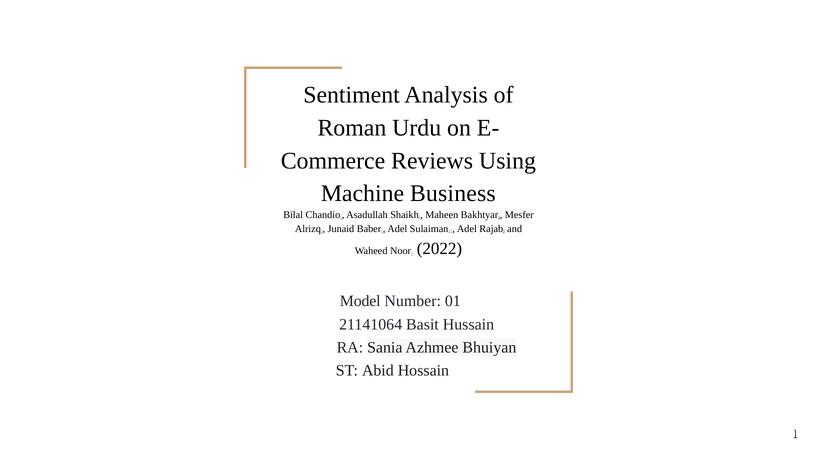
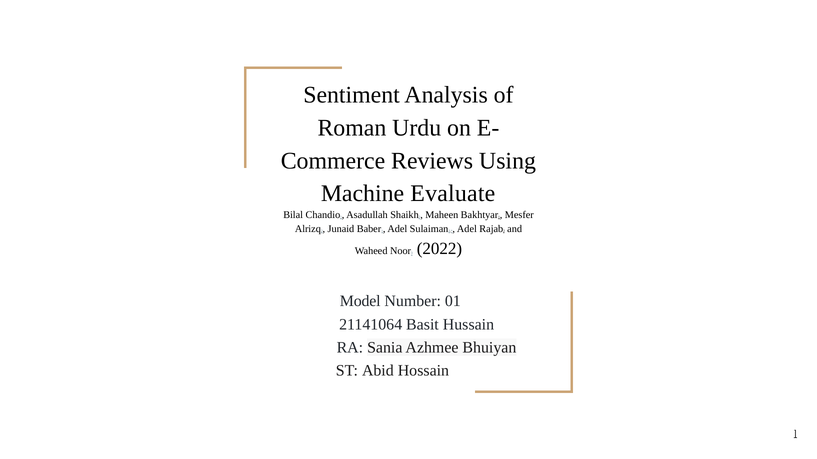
Business: Business -> Evaluate (453, 194)
